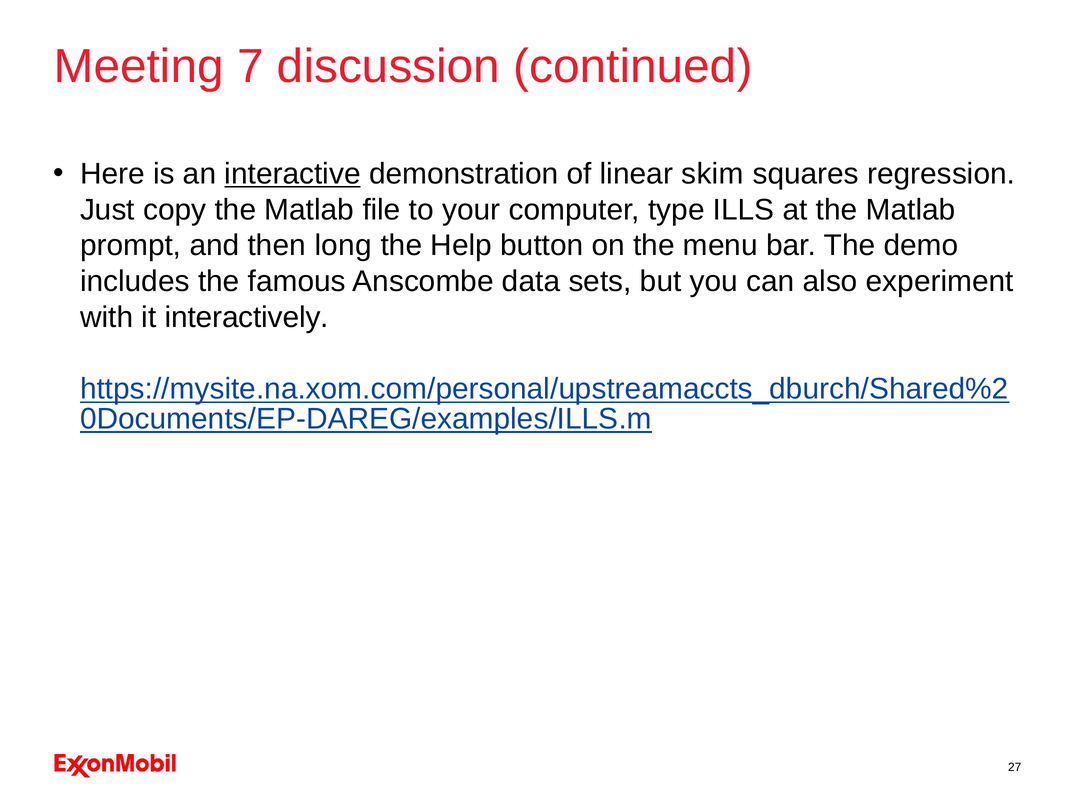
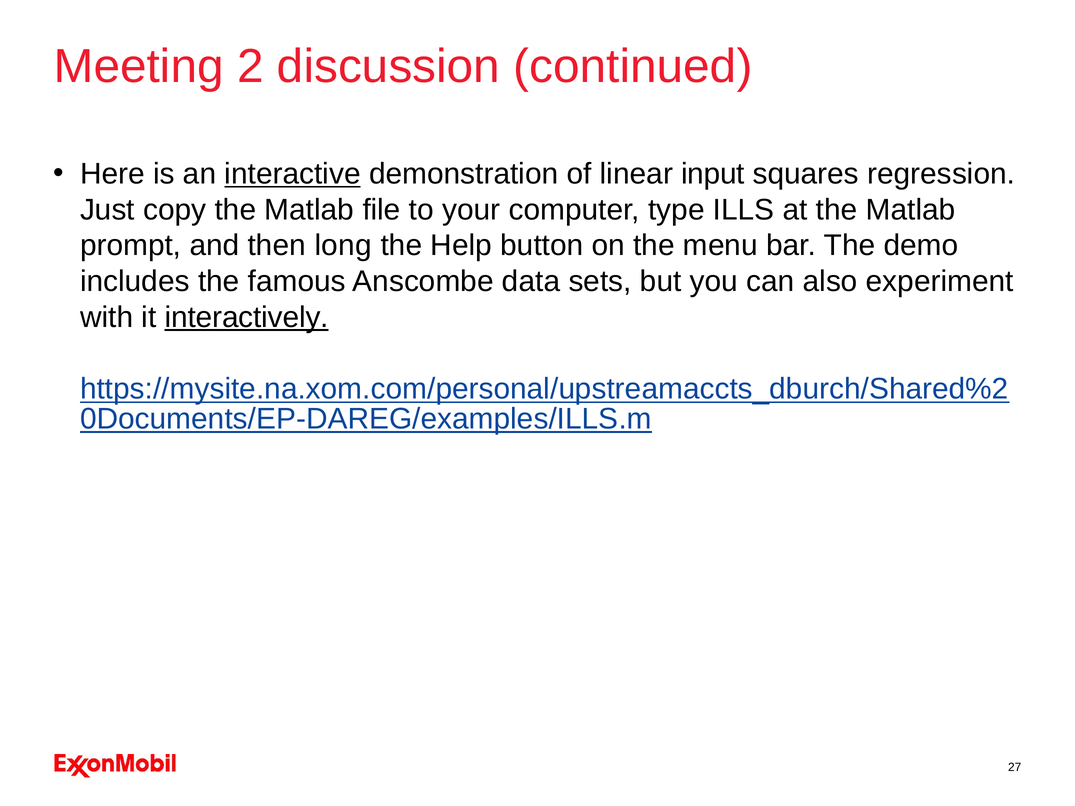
7: 7 -> 2 (250, 67)
skim: skim -> input (713, 174)
interactively underline: none -> present (247, 317)
